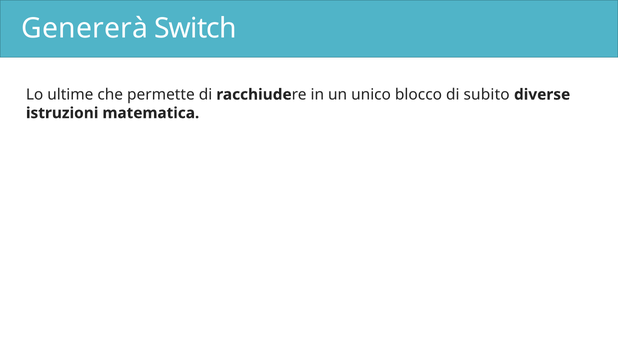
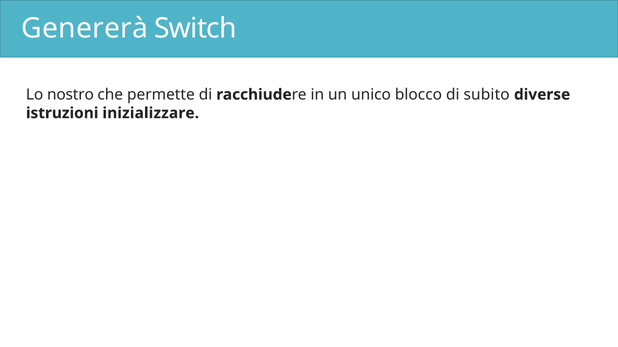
ultime: ultime -> nostro (70, 95)
matematica: matematica -> inizializzare (151, 113)
